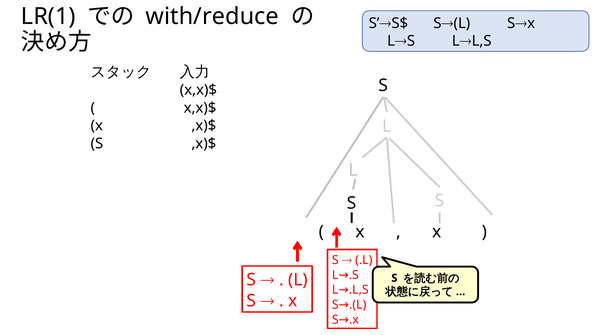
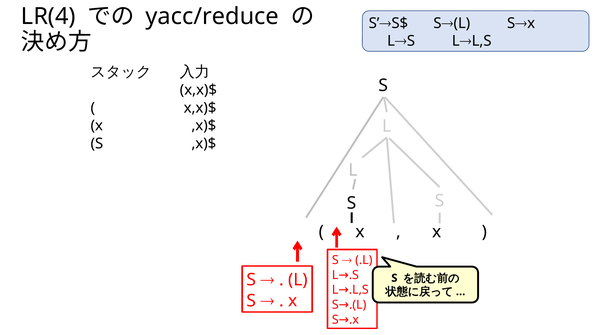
LR(1: LR(1 -> LR(4 (48, 16)
with/reduce: with/reduce -> yacc/reduce (212, 16)
